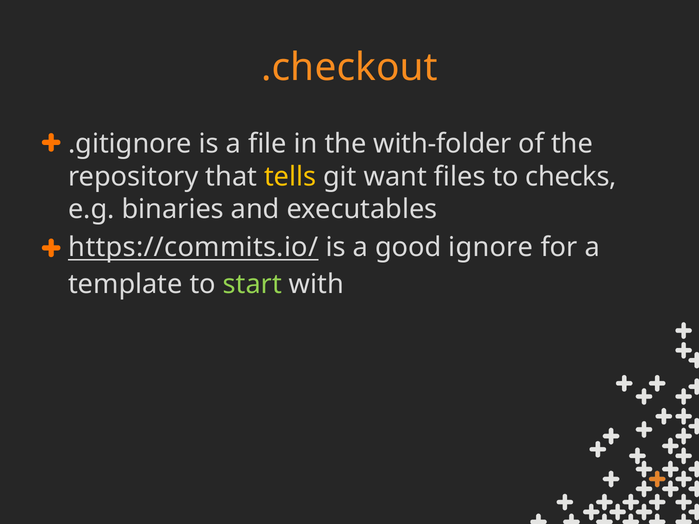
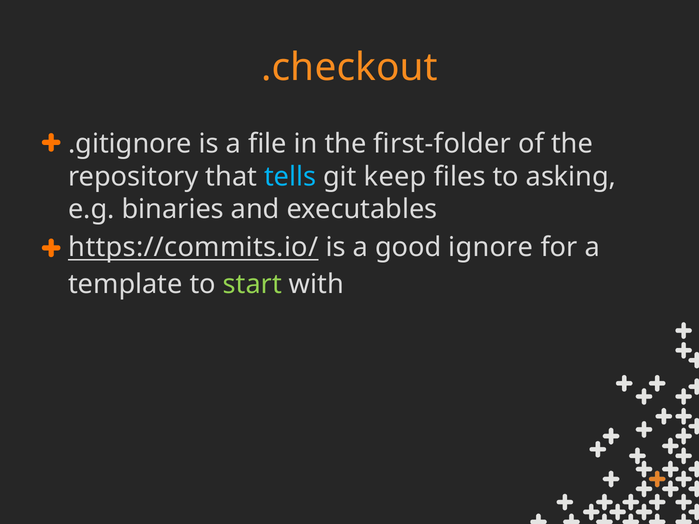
with-folder: with-folder -> first-folder (442, 144)
tells colour: yellow -> light blue (290, 177)
want: want -> keep (395, 177)
checks: checks -> asking (571, 177)
